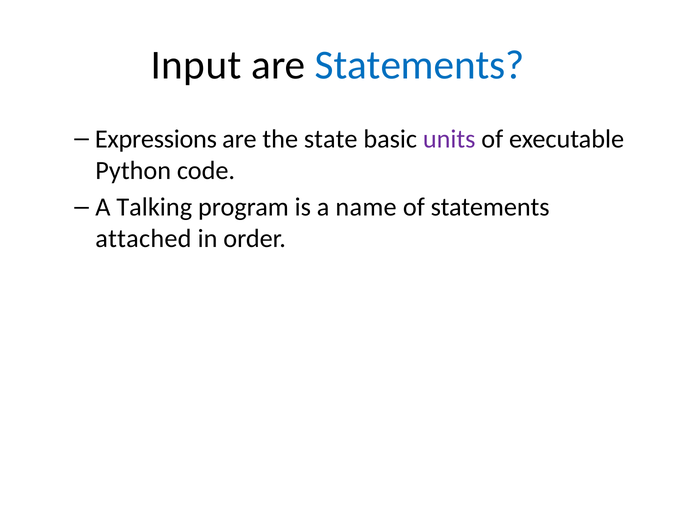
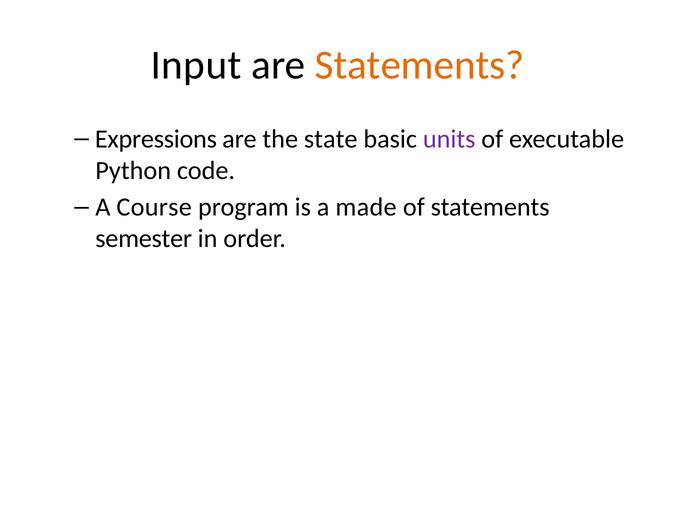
Statements colour: blue -> orange (420, 65)
Talking: Talking -> Course (154, 207)
name: name -> made (366, 207)
attached: attached -> semester (144, 239)
